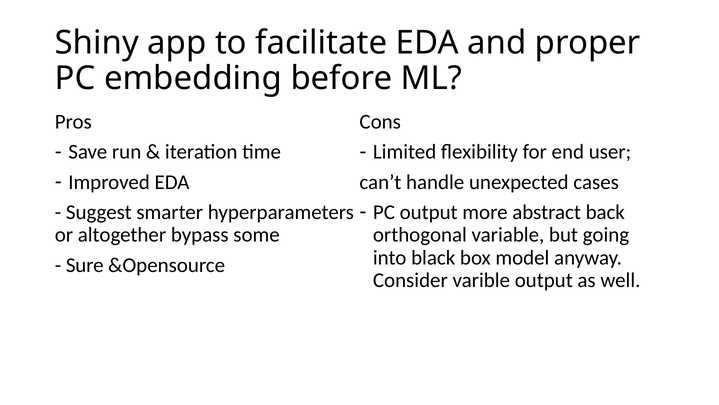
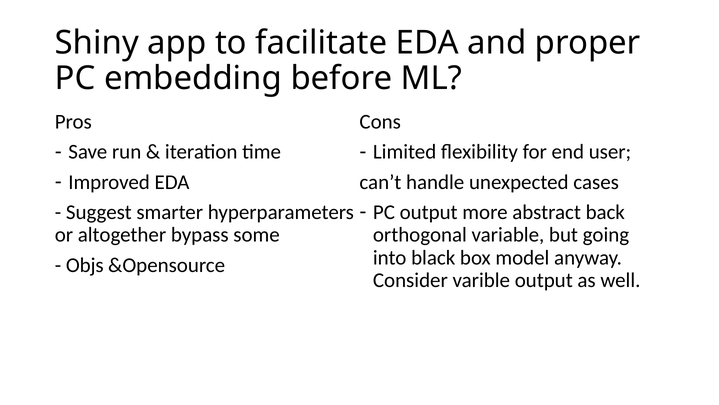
Sure: Sure -> Objs (85, 265)
